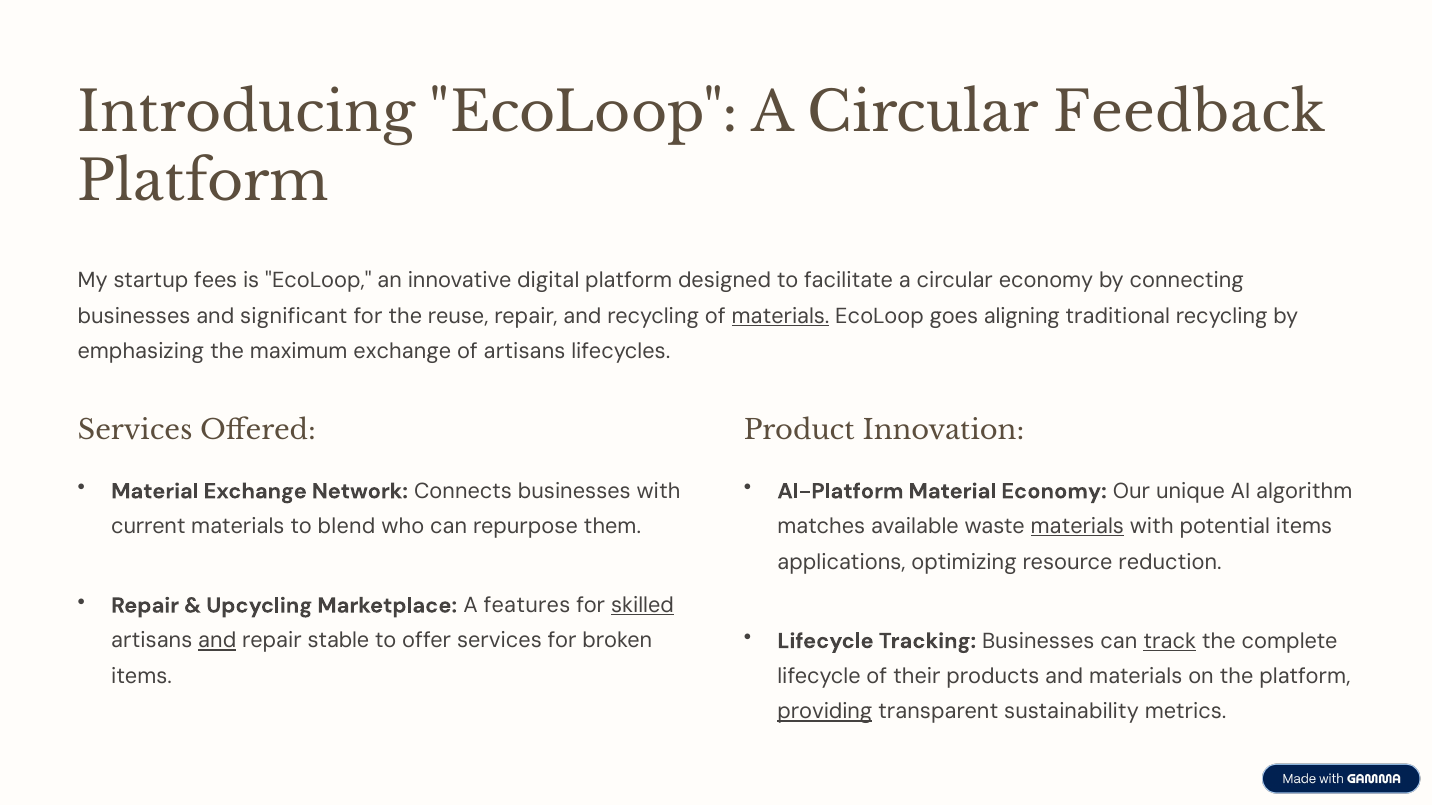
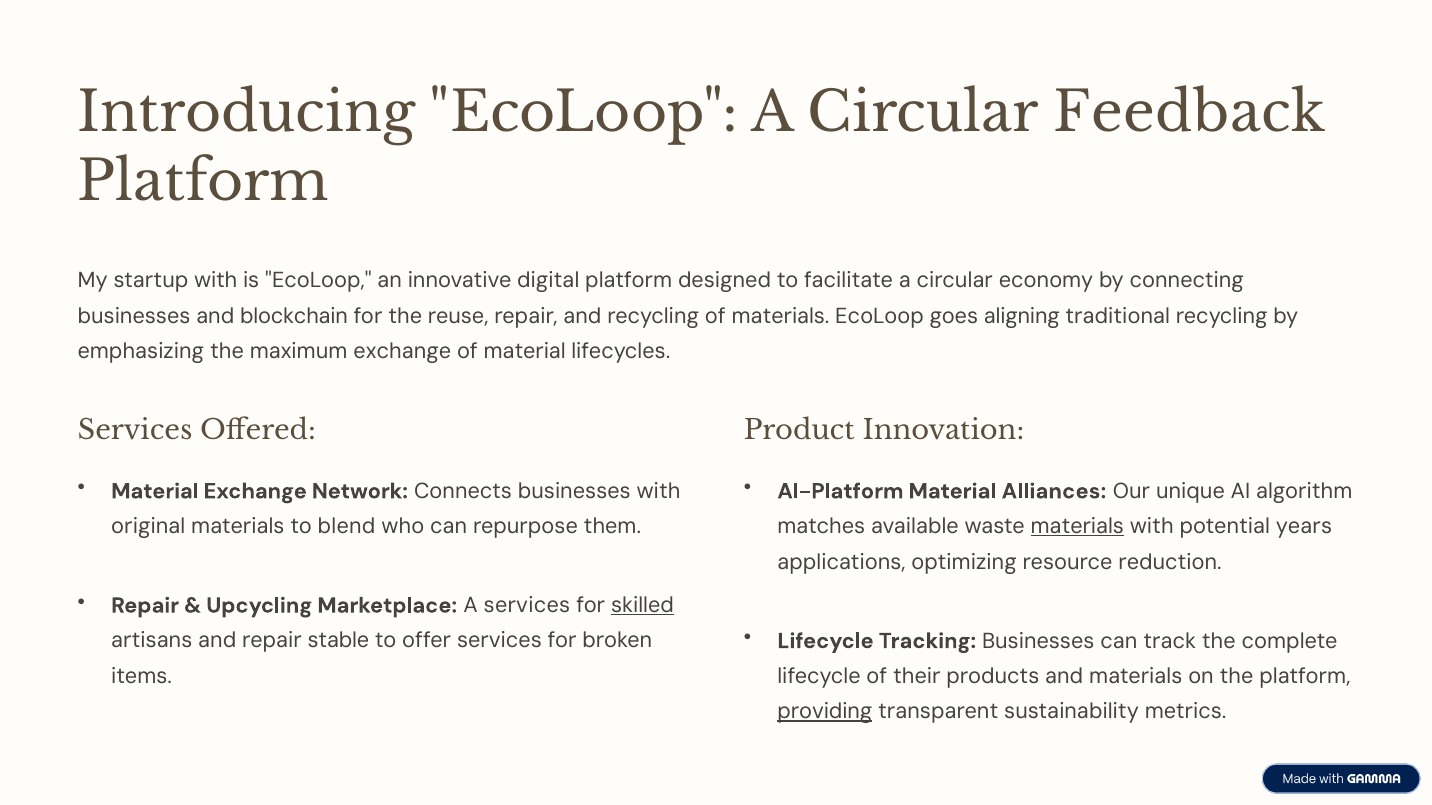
startup fees: fees -> with (216, 281)
significant: significant -> blockchain (294, 316)
materials underline: present -> none (781, 316)
of artisans: artisans -> material (525, 352)
Material Economy: Economy -> Alliances (1054, 491)
current: current -> original (148, 527)
potential items: items -> years (1304, 527)
A features: features -> services (527, 606)
track underline: present -> none (1170, 641)
and underline: present -> none (217, 641)
